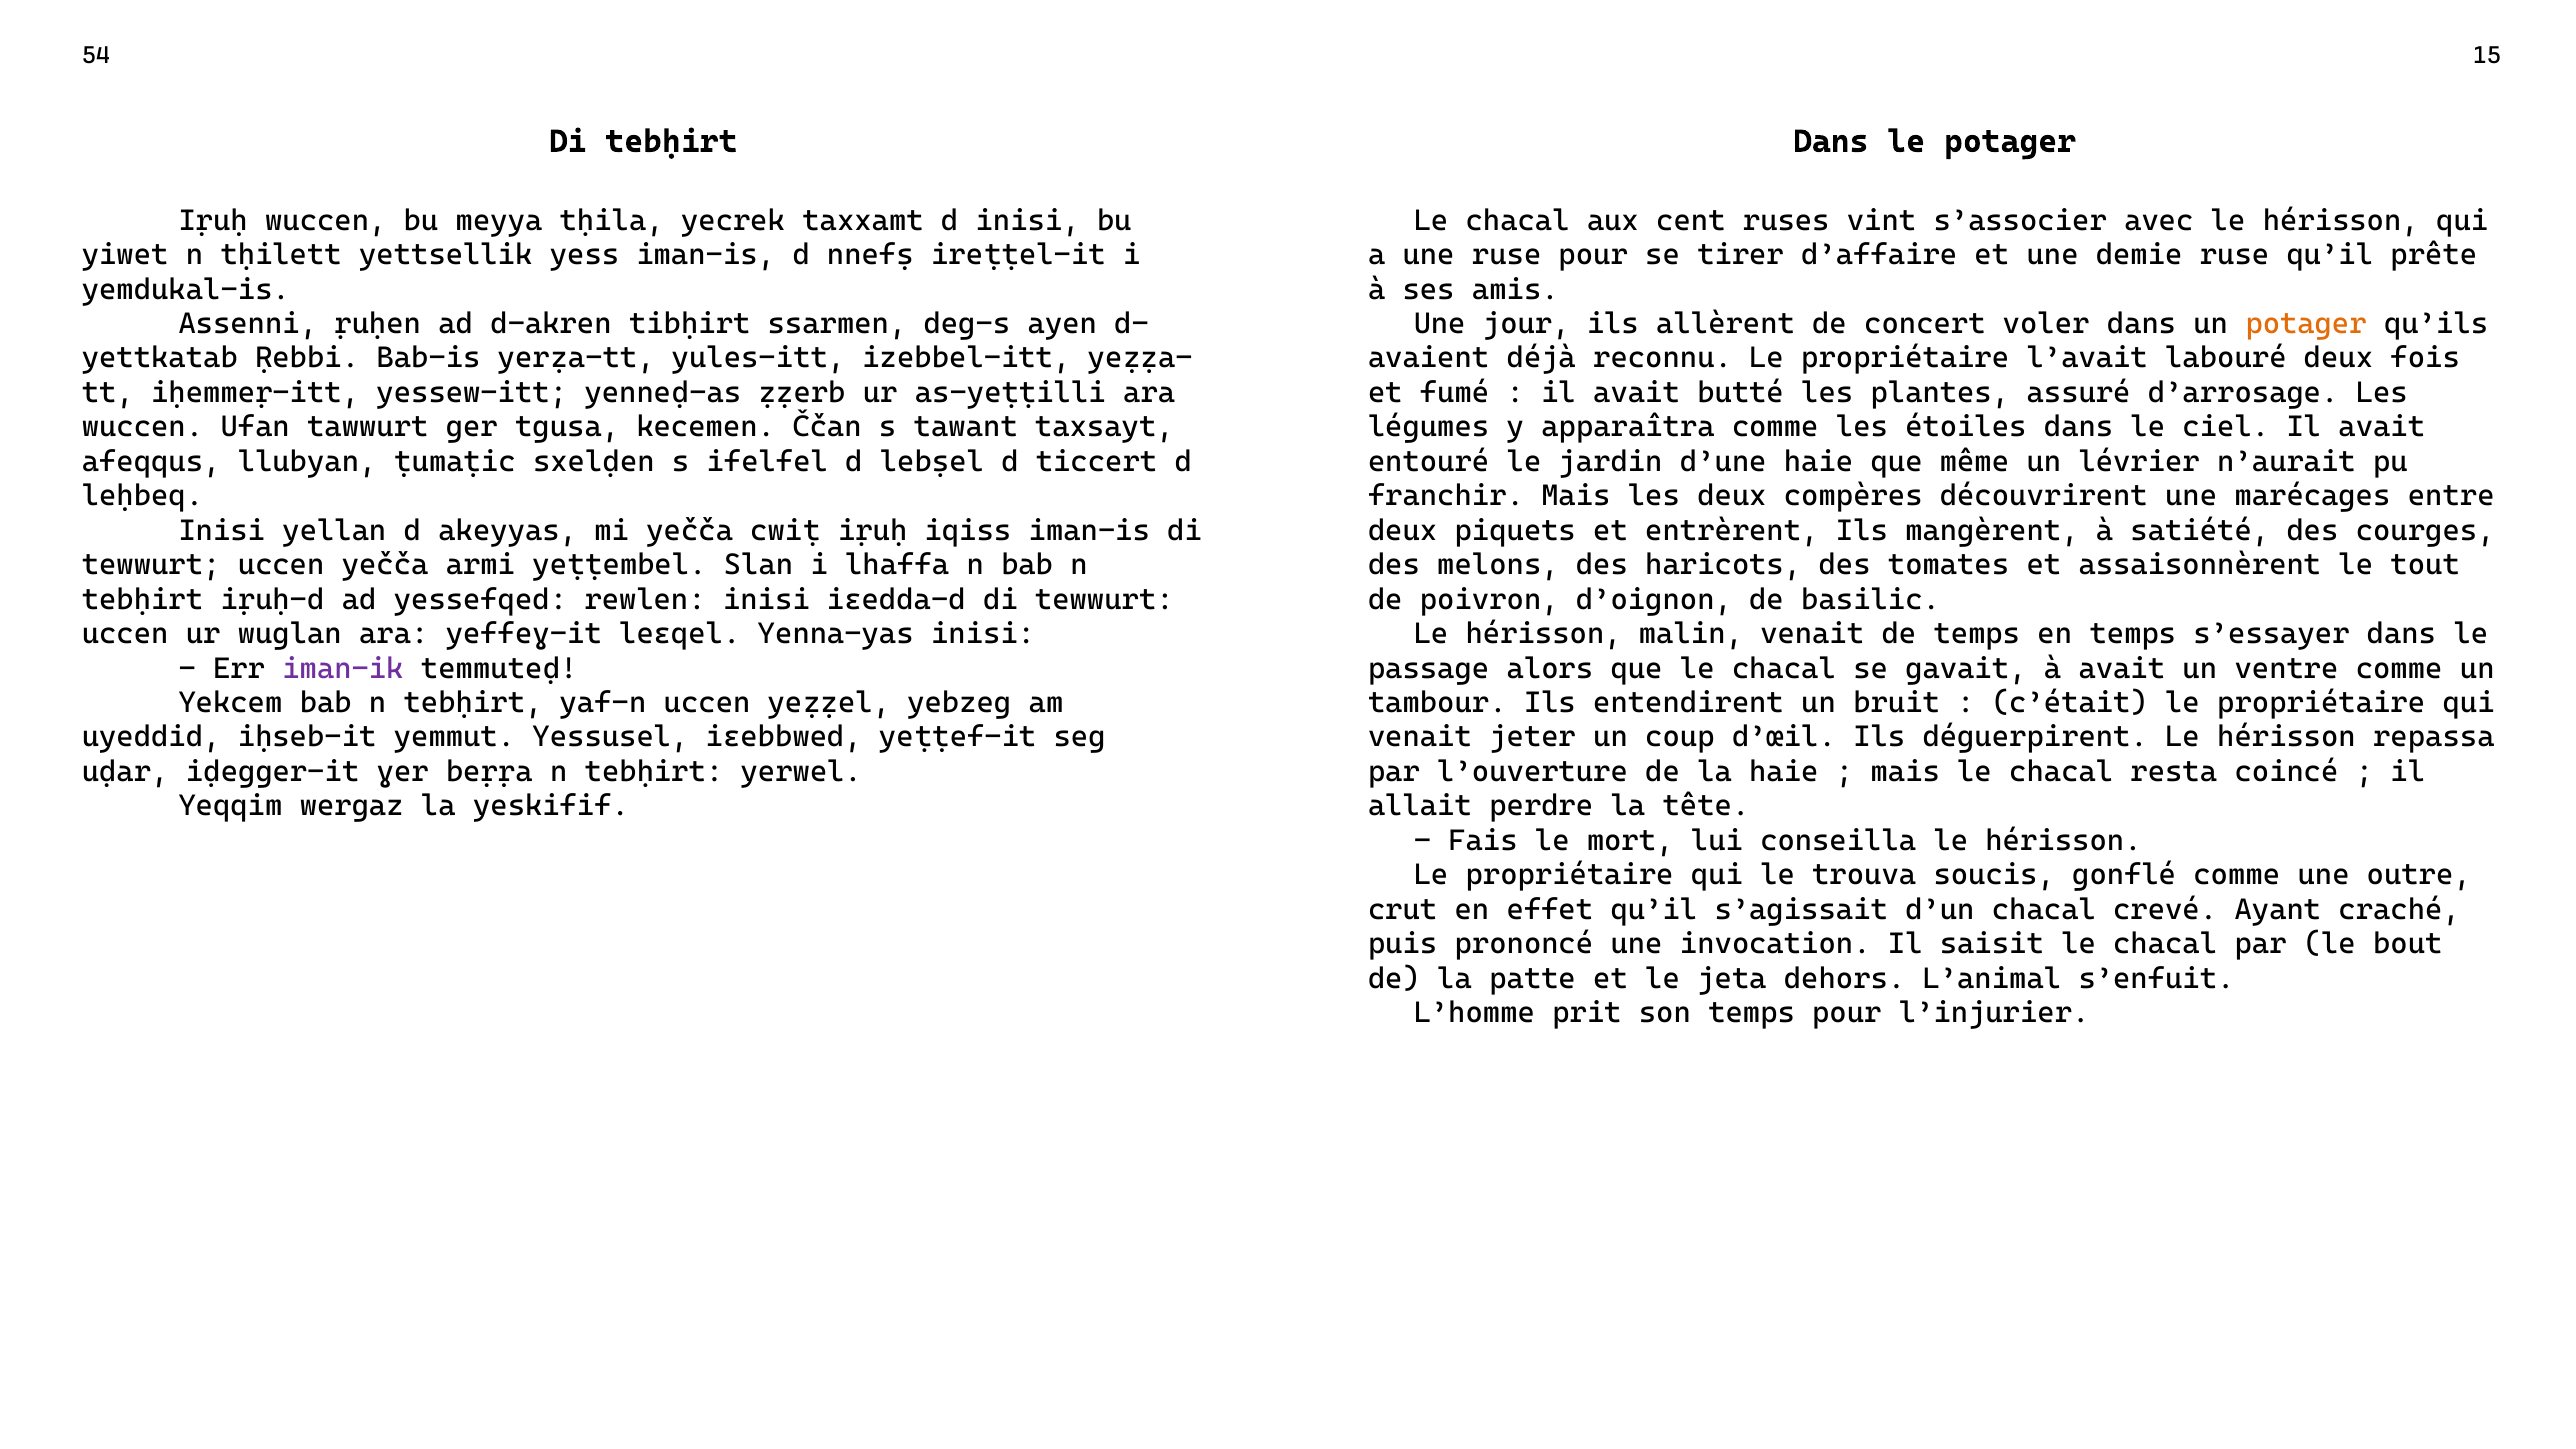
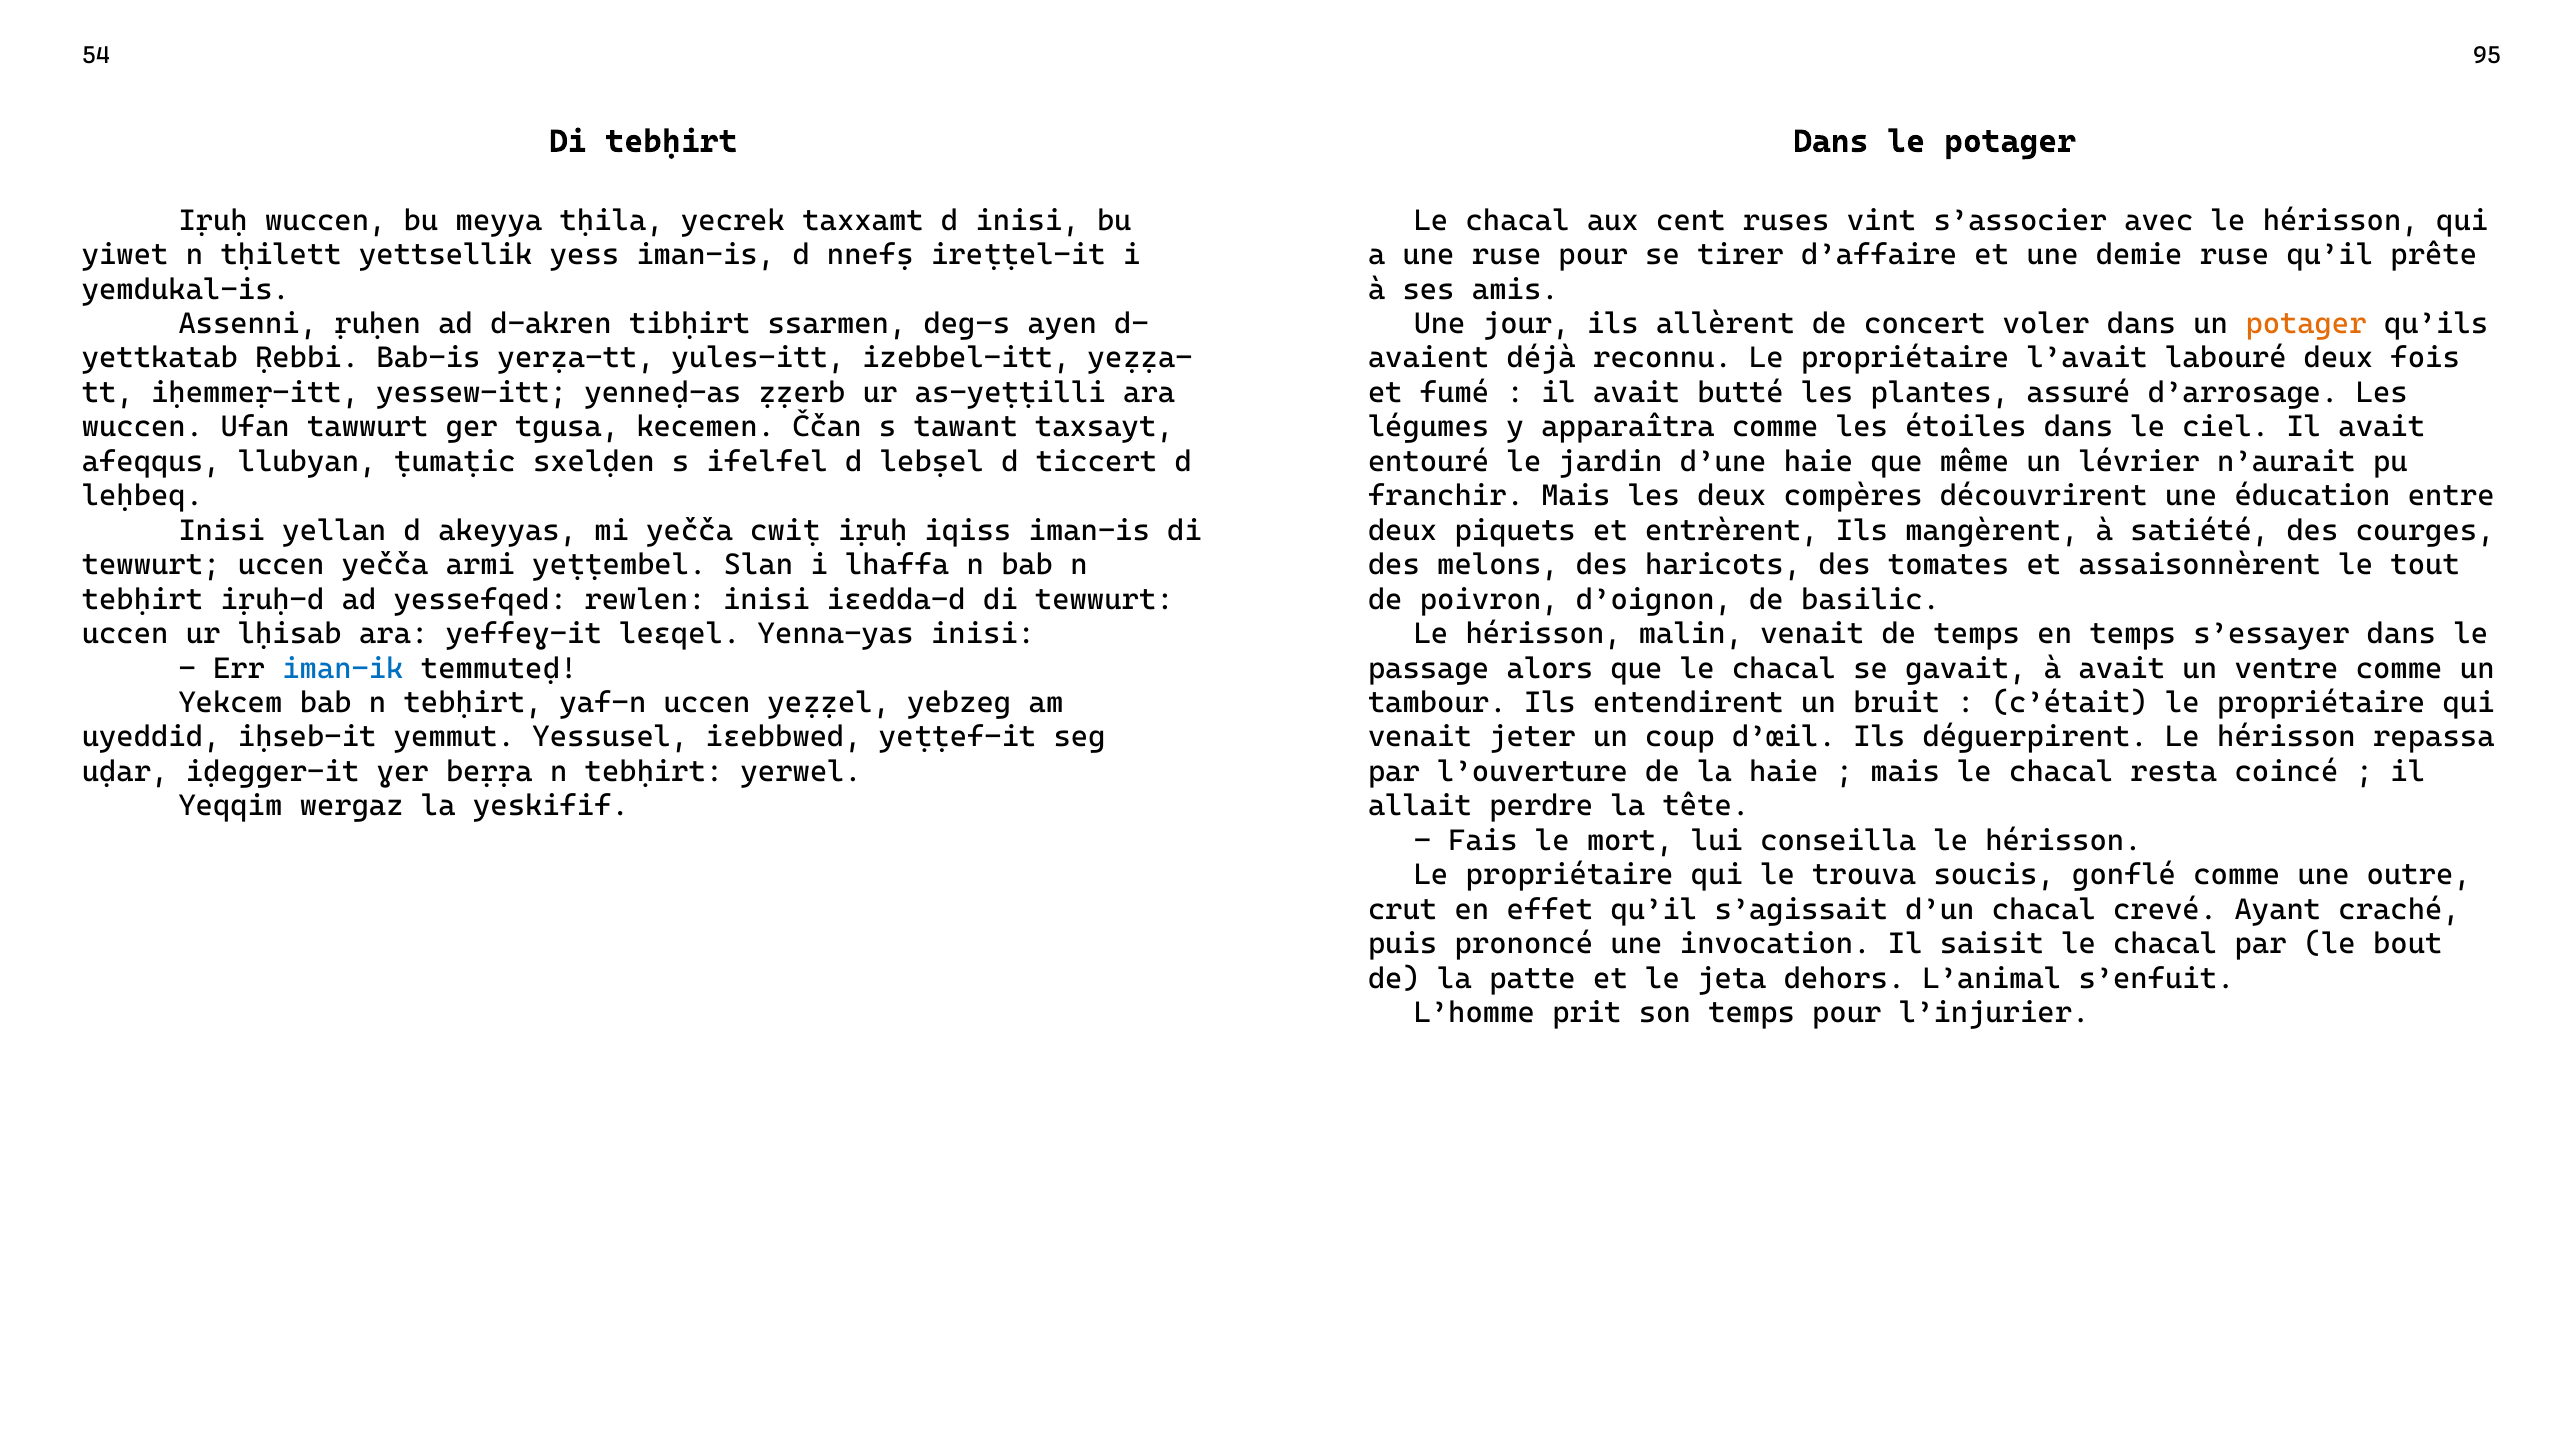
15: 15 -> 95 (2487, 56)
marécages: marécages -> éducation (2312, 496)
wuglan: wuglan -> lḥisab (290, 634)
iman-ik colour: purple -> blue (343, 668)
